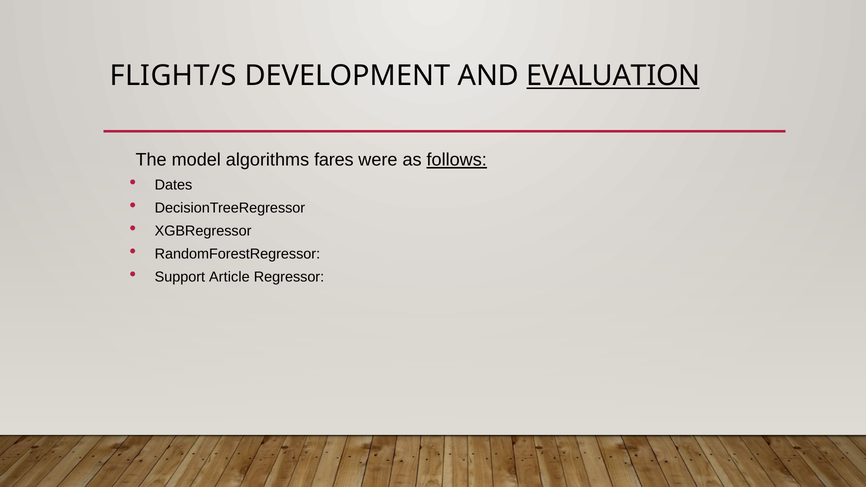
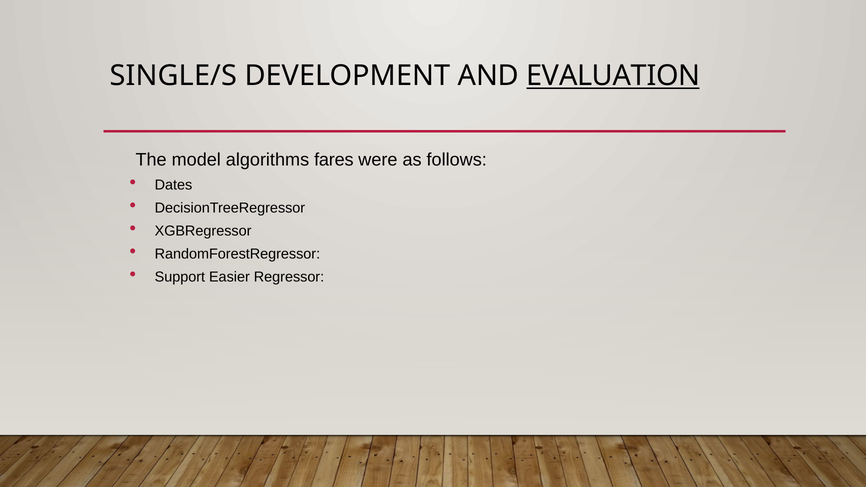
FLIGHT/S: FLIGHT/S -> SINGLE/S (173, 76)
follows underline: present -> none (457, 160)
Article: Article -> Easier (229, 277)
